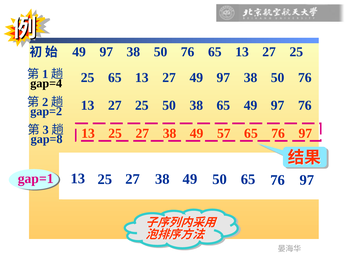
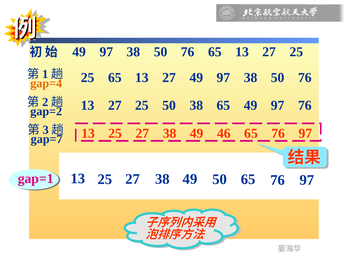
gap=4 colour: black -> orange (46, 83)
57: 57 -> 46 (224, 133)
gap=8: gap=8 -> gap=7 (47, 139)
